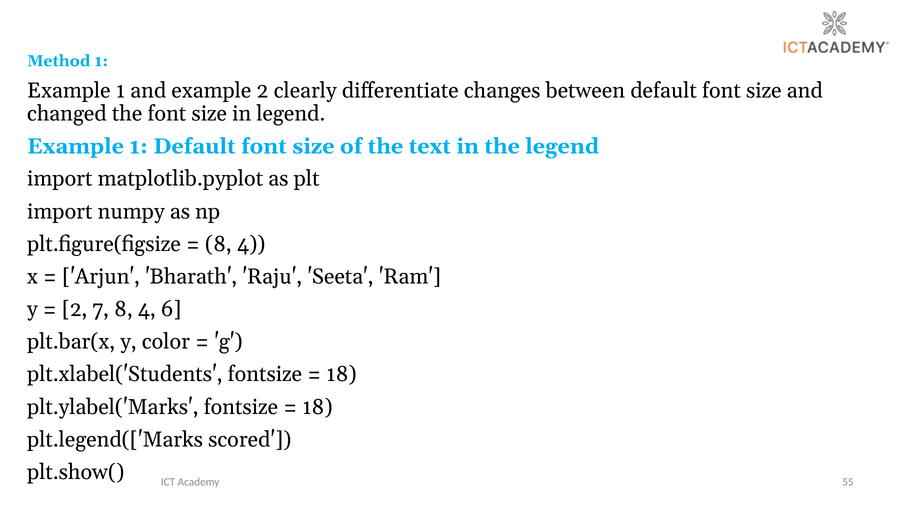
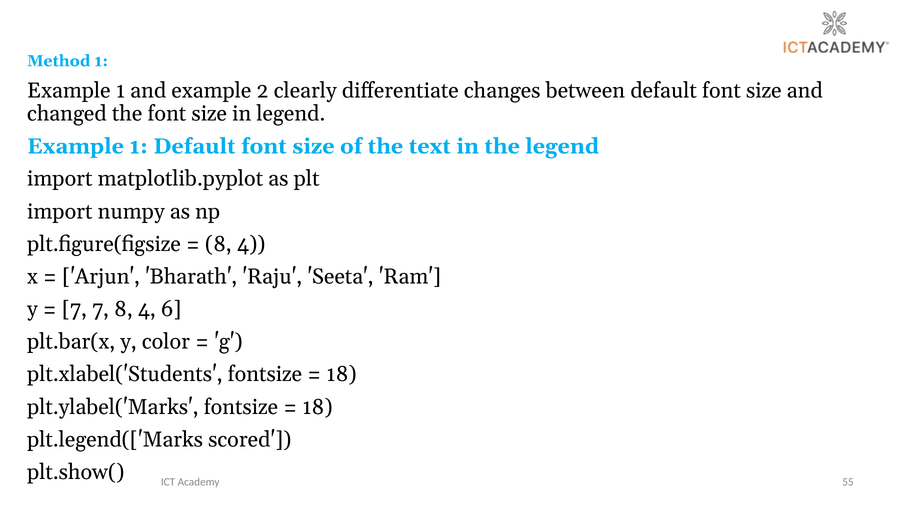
2: 2 -> 7 (74, 310)
